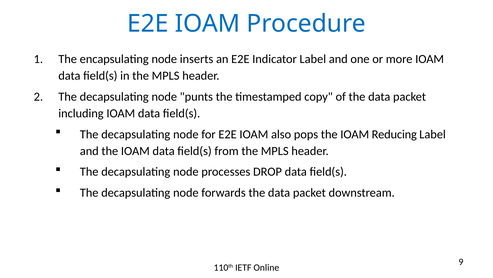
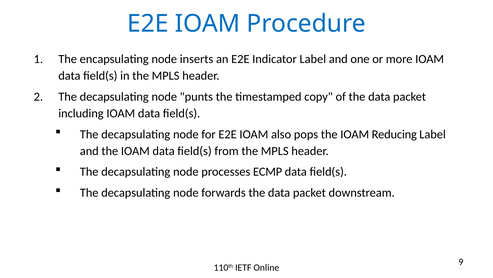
DROP: DROP -> ECMP (268, 171)
